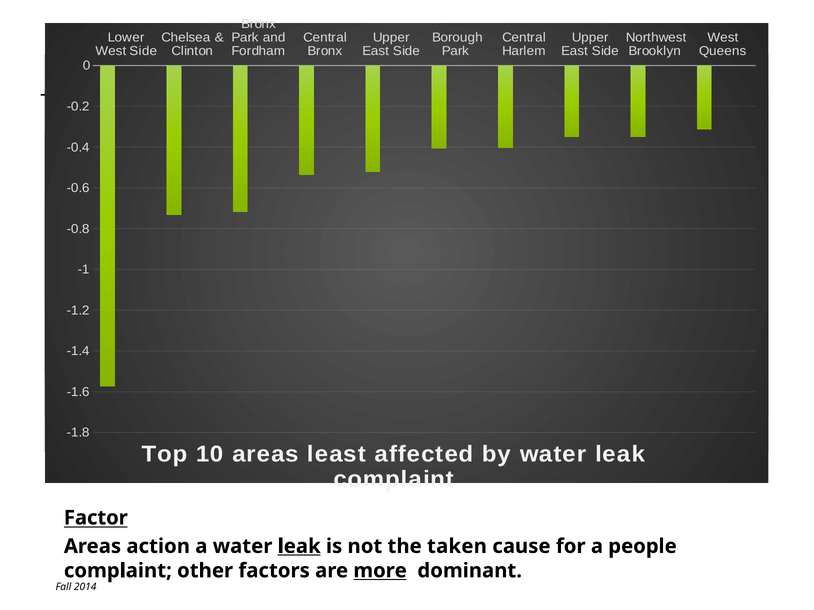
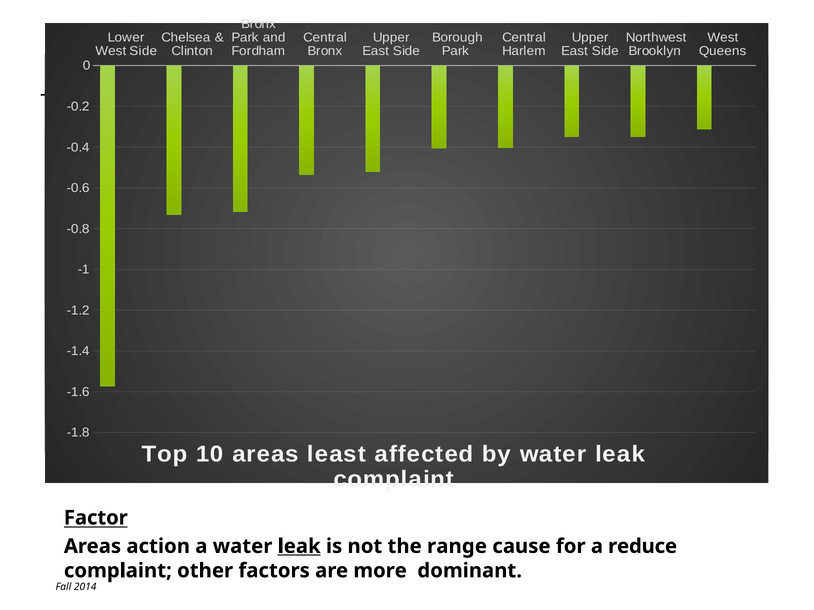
taken: taken -> range (457, 547)
people: people -> reduce (643, 547)
more underline: present -> none (380, 571)
